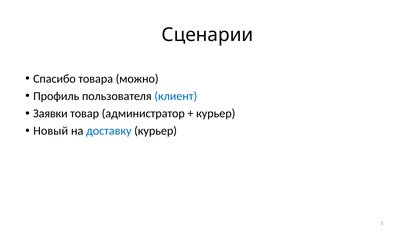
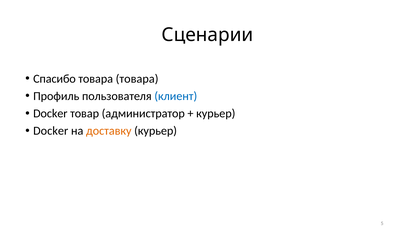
товара можно: можно -> товара (137, 78)
Заявки: Заявки -> Docker (50, 113)
Новый: Новый -> Docker (51, 131)
доставку colour: blue -> orange (109, 131)
